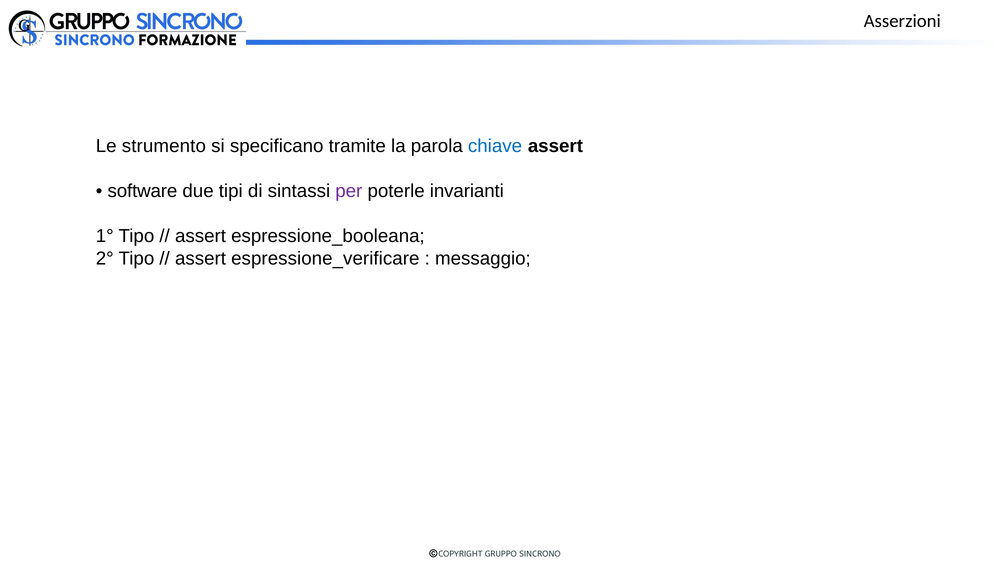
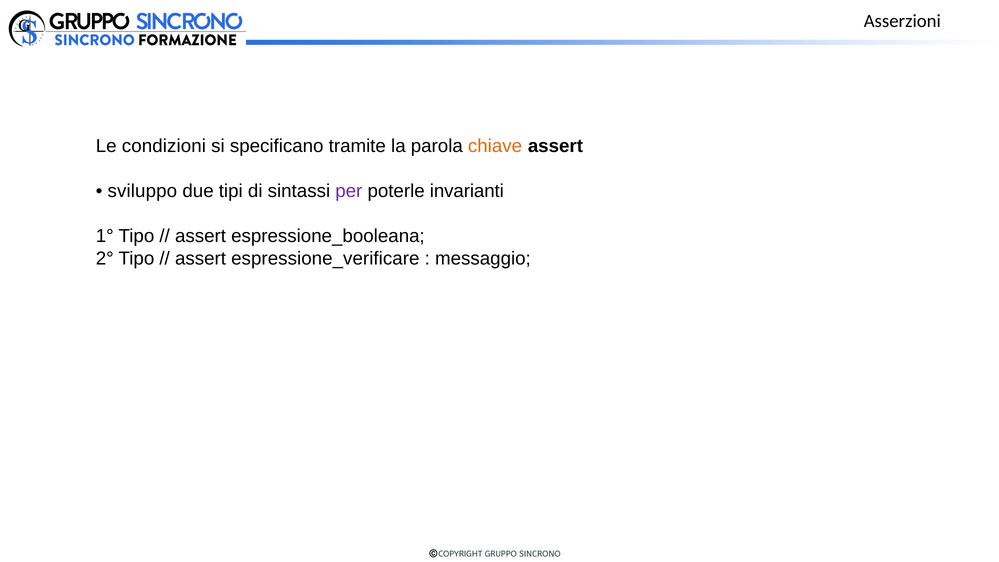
strumento: strumento -> condizioni (164, 146)
chiave colour: blue -> orange (495, 146)
software: software -> sviluppo (142, 191)
